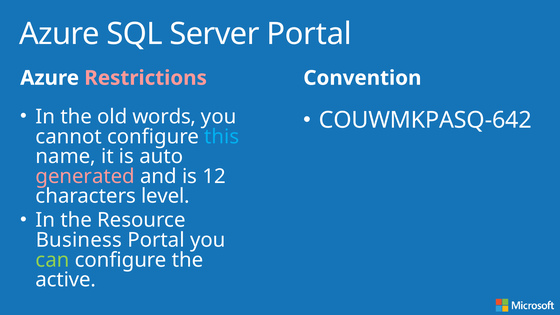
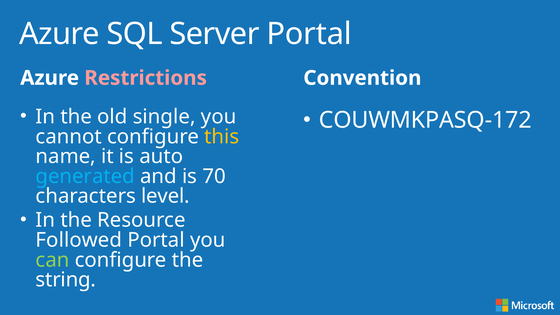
words: words -> single (164, 117)
COUWMKPASQ-642: COUWMKPASQ-642 -> COUWMKPASQ-172 (425, 120)
this colour: light blue -> yellow (222, 137)
generated colour: pink -> light blue (85, 176)
12: 12 -> 70 (214, 176)
Business: Business -> Followed (79, 240)
active: active -> string (66, 280)
